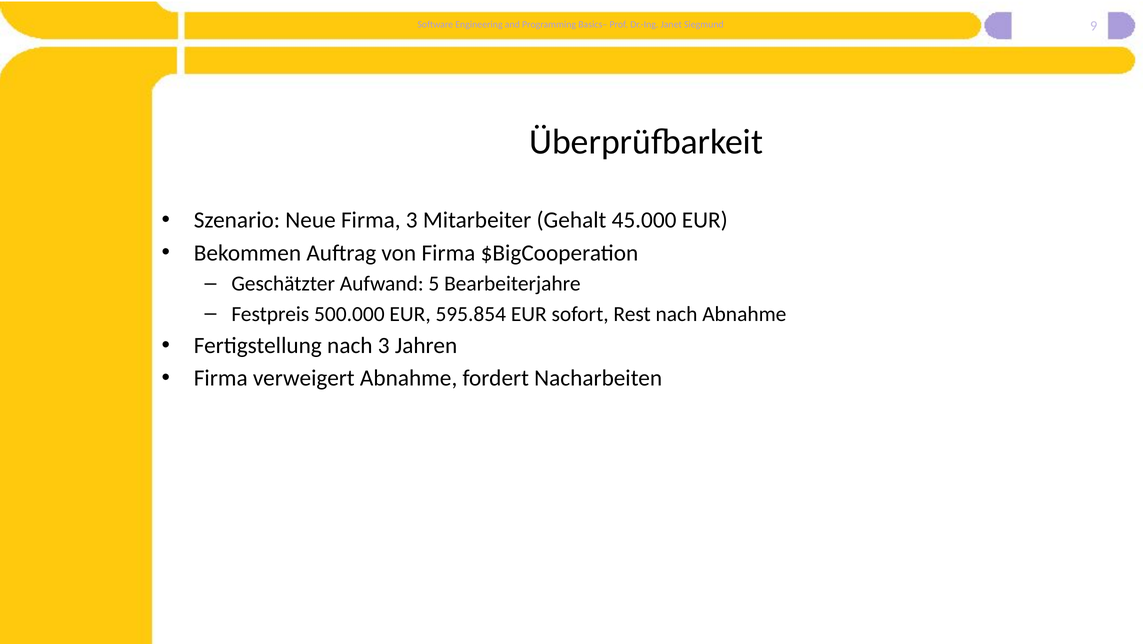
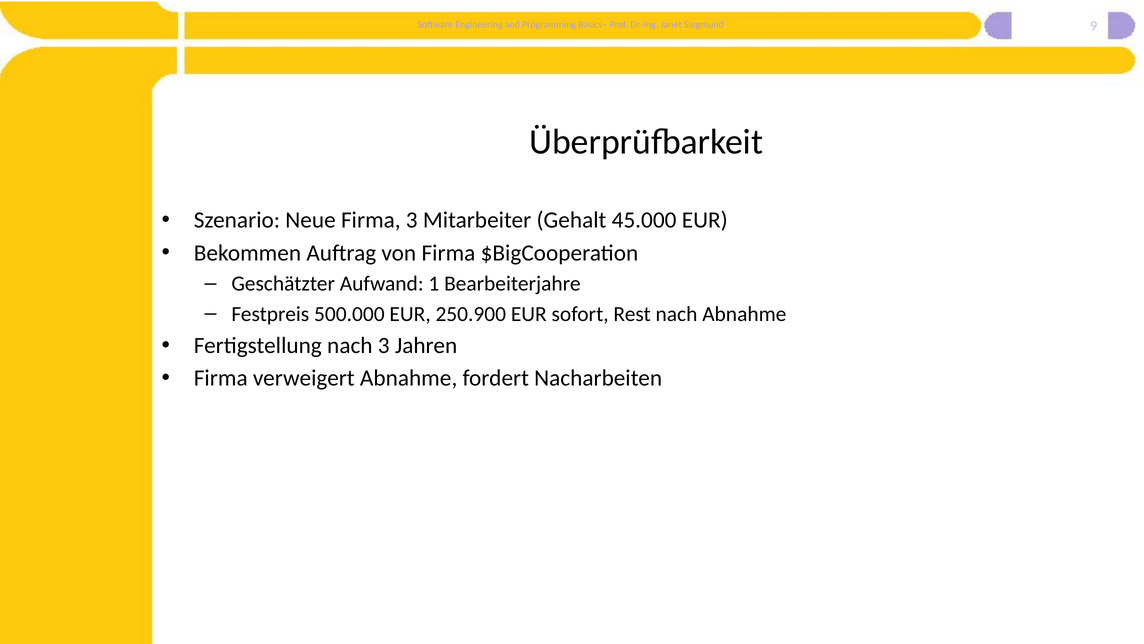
5: 5 -> 1 (434, 284)
595.854: 595.854 -> 250.900 (471, 314)
